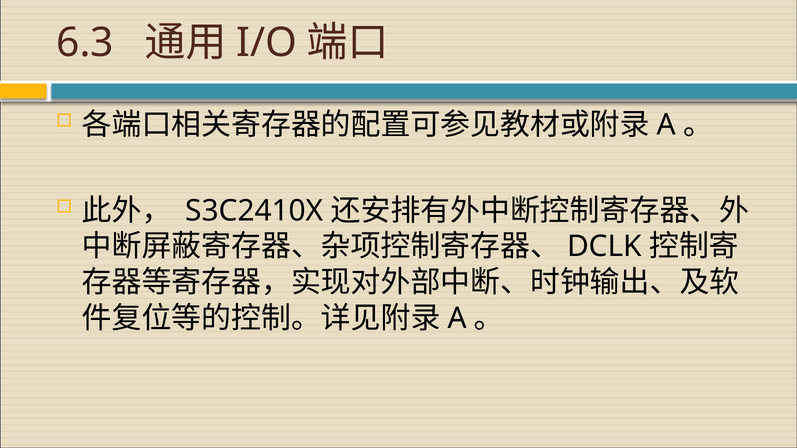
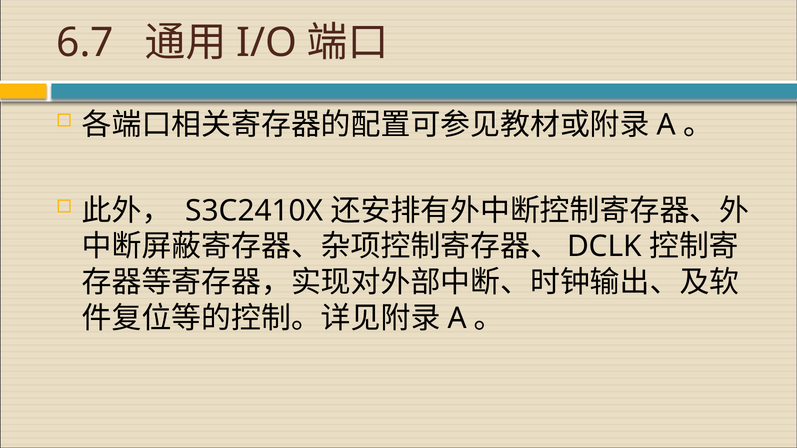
6.3: 6.3 -> 6.7 (85, 43)
